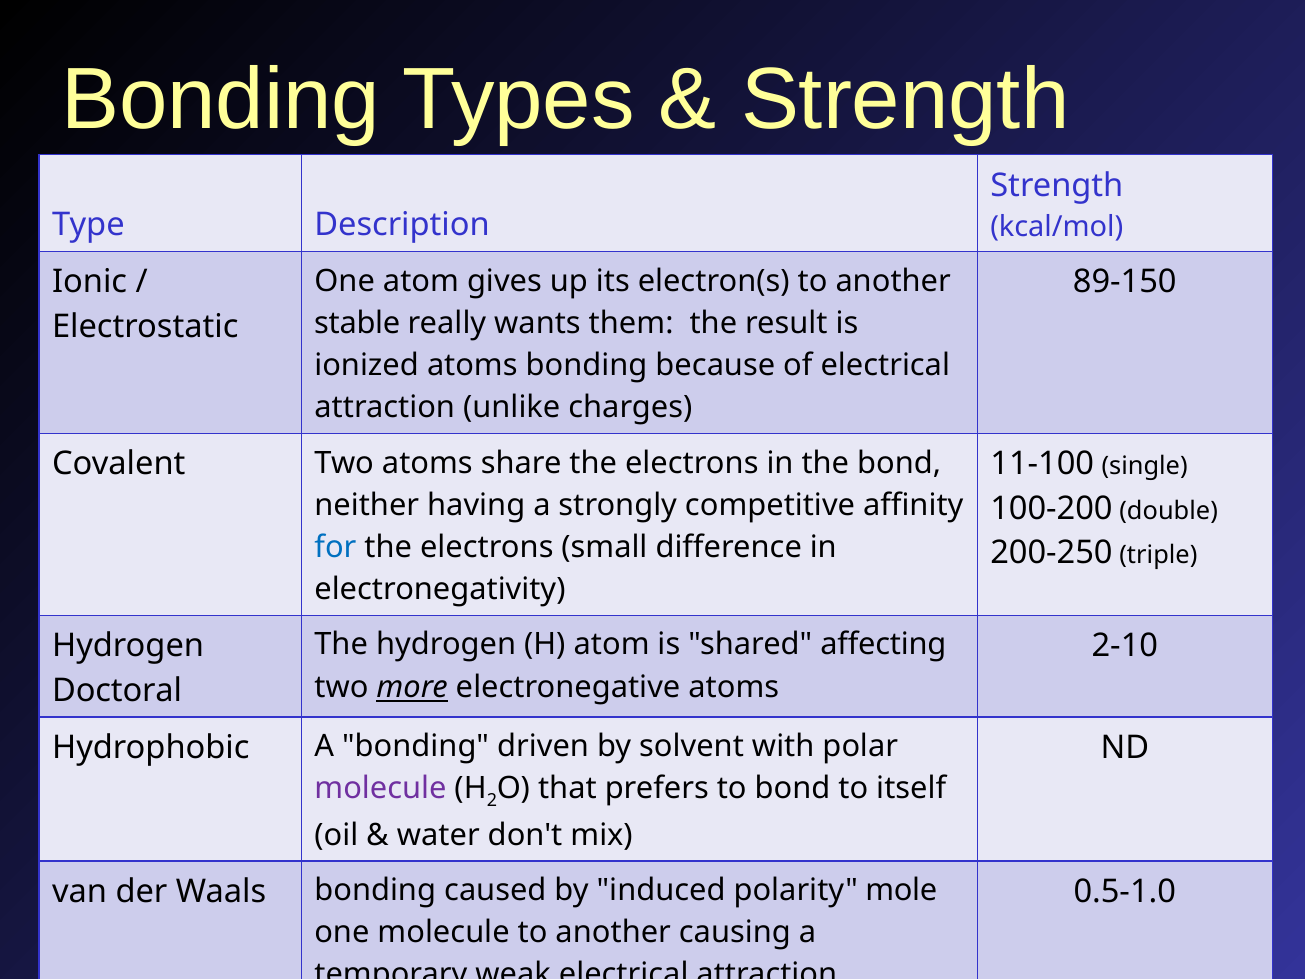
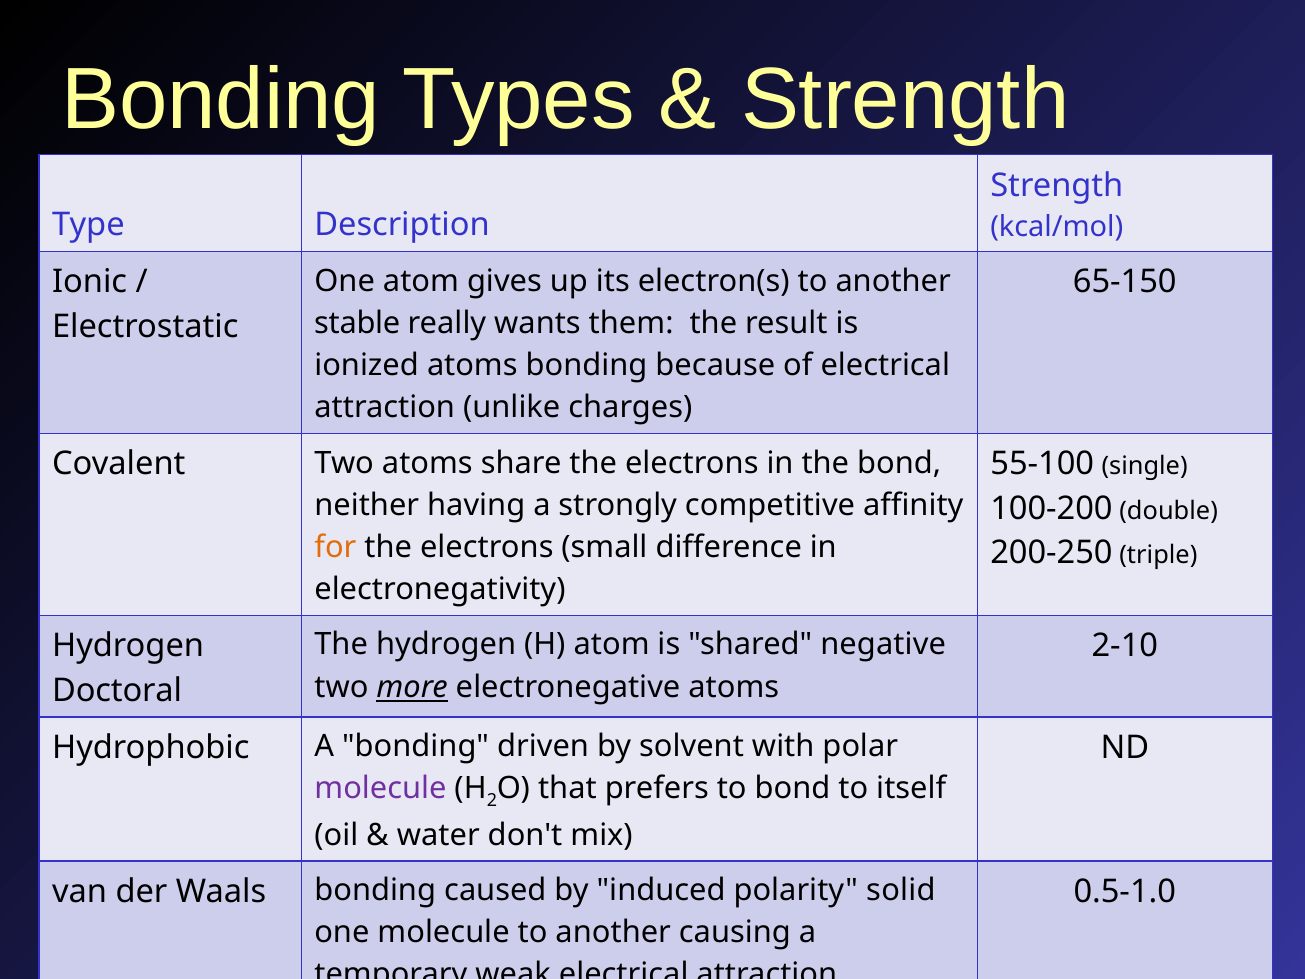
89-150: 89-150 -> 65-150 (1125, 282)
11-100: 11-100 -> 55-100 (1042, 464)
for colour: blue -> orange (335, 547)
affecting: affecting -> negative (883, 645)
mole: mole -> solid (901, 890)
